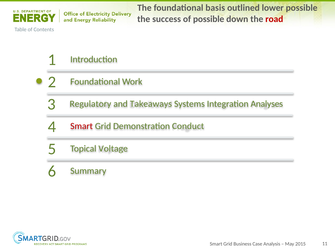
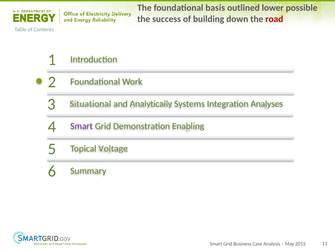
of possible: possible -> building (209, 19)
Regulatory: Regulatory -> Situational (90, 104)
Takeaways: Takeaways -> Analytically (151, 104)
Smart colour: red -> purple (82, 126)
Conduct: Conduct -> Enabling (188, 126)
